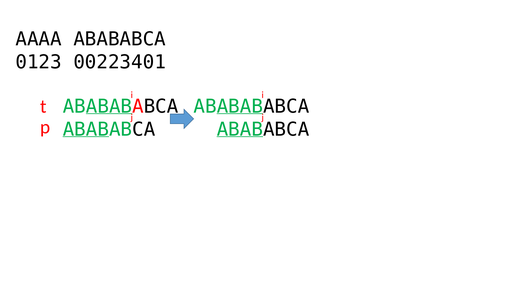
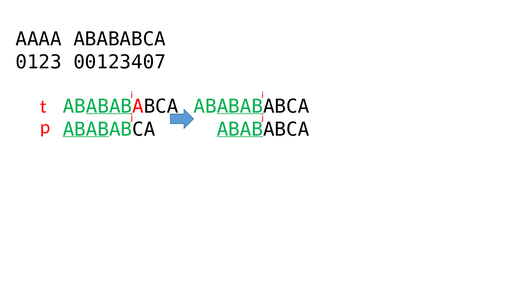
00223401: 00223401 -> 00123407 (120, 62)
